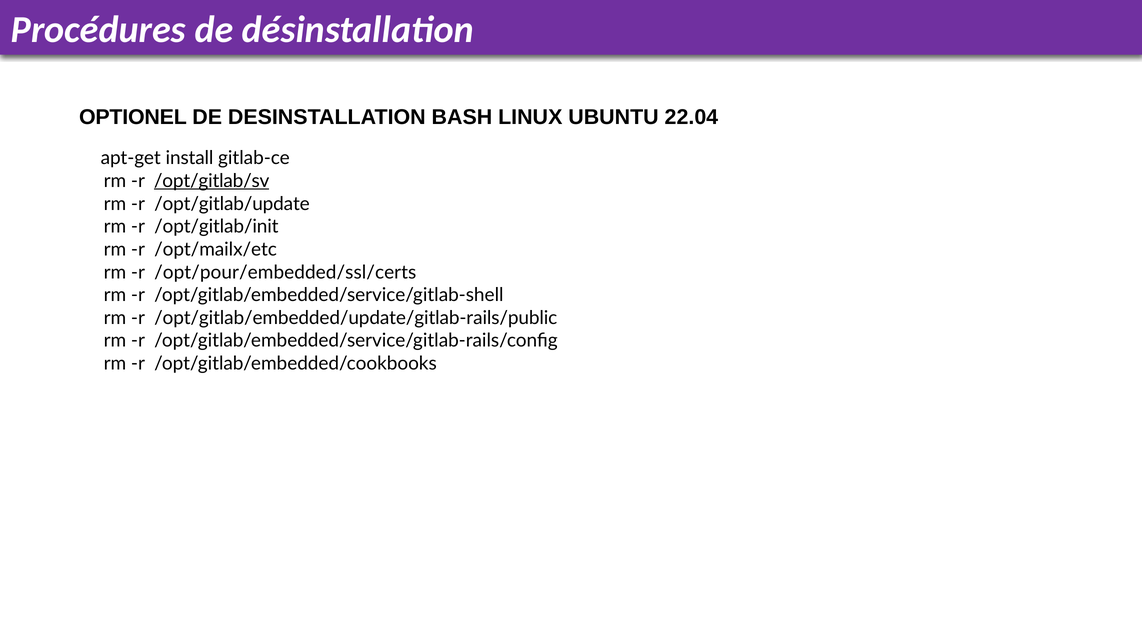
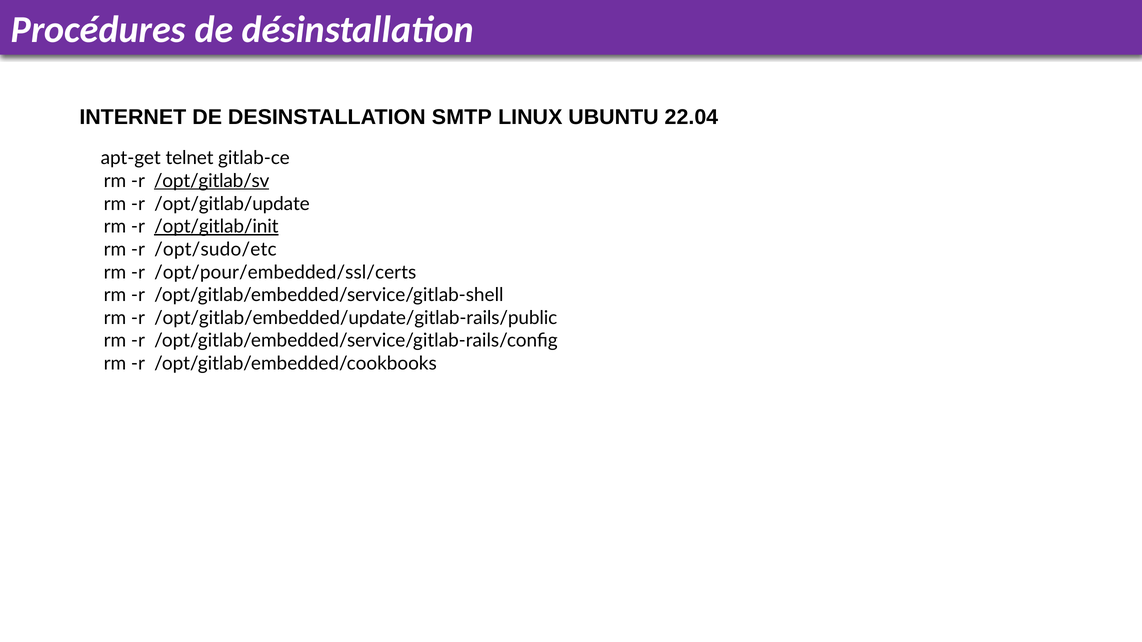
OPTIONEL: OPTIONEL -> INTERNET (133, 117)
BASH: BASH -> SMTP (462, 117)
install: install -> telnet (190, 158)
/opt/gitlab/init underline: none -> present (216, 227)
/opt/mailx/etc: /opt/mailx/etc -> /opt/sudo/etc (215, 250)
